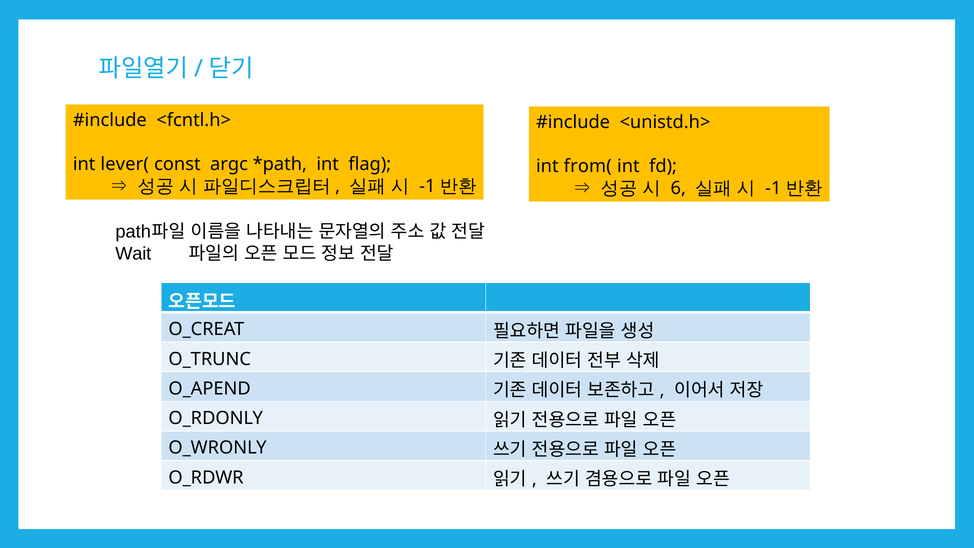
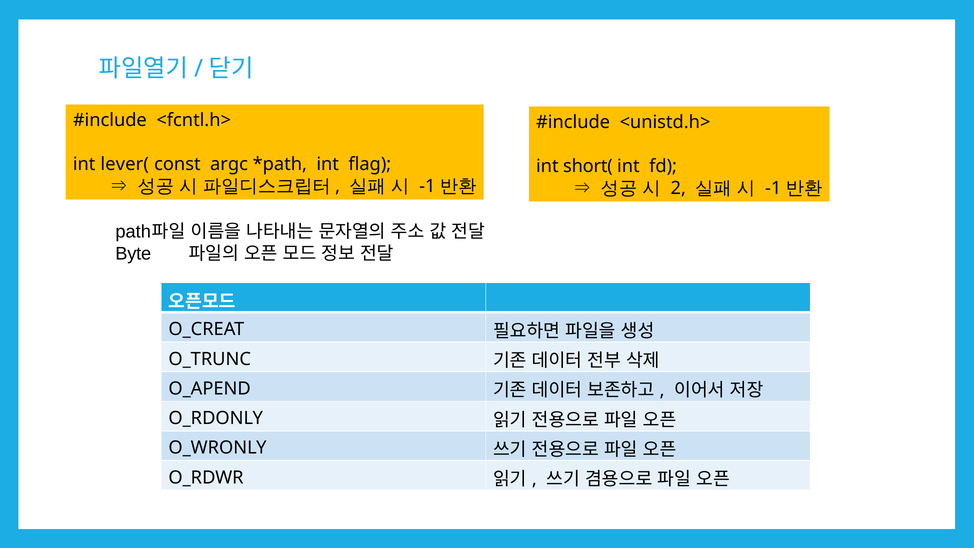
from(: from( -> short( (588, 166)
6: 6 -> 2 (678, 188)
Wait: Wait -> Byte (133, 253)
